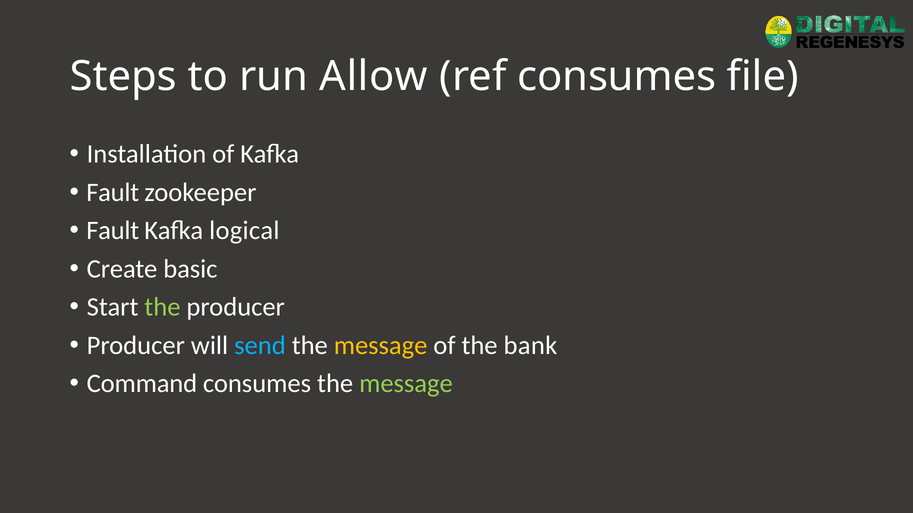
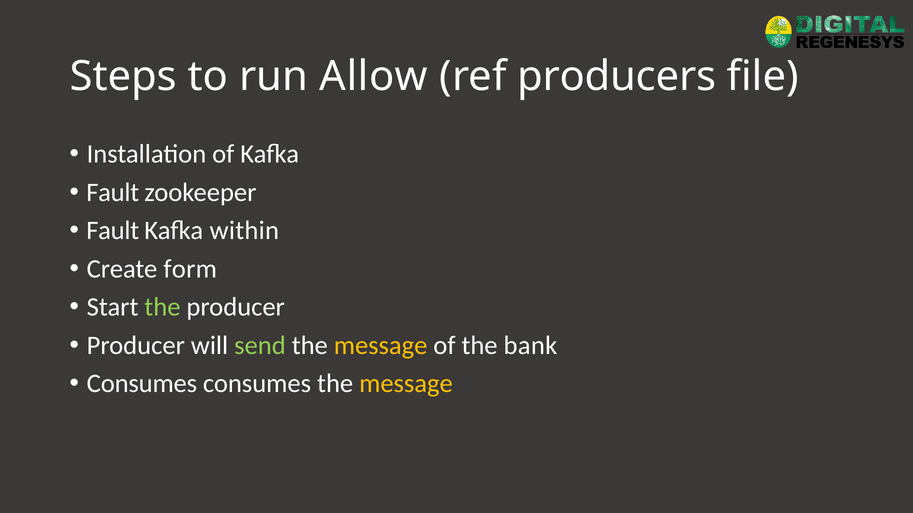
ref consumes: consumes -> producers (617, 77)
logical: logical -> within (244, 231)
basic: basic -> form (190, 269)
send colour: light blue -> light green (260, 346)
Command: Command -> Consumes (142, 384)
message colour: light green -> yellow (406, 384)
